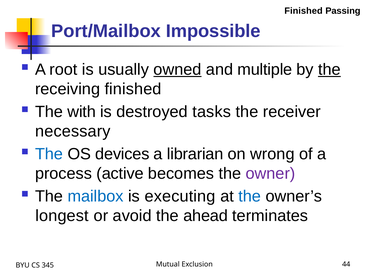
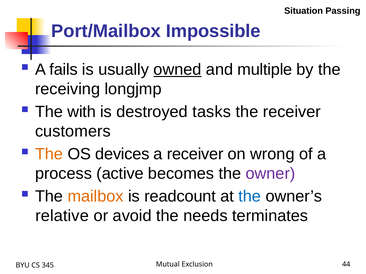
Finished: Finished -> Situation (304, 11)
root: root -> fails (64, 70)
the underline: present -> none (329, 70)
receiving finished: finished -> longjmp (133, 89)
necessary: necessary -> customers (73, 132)
The colour: blue -> orange (49, 154)
a librarian: librarian -> receiver (195, 154)
mailbox colour: blue -> orange (96, 197)
executing: executing -> readcount (180, 197)
longest: longest -> relative (62, 216)
ahead: ahead -> needs (205, 216)
